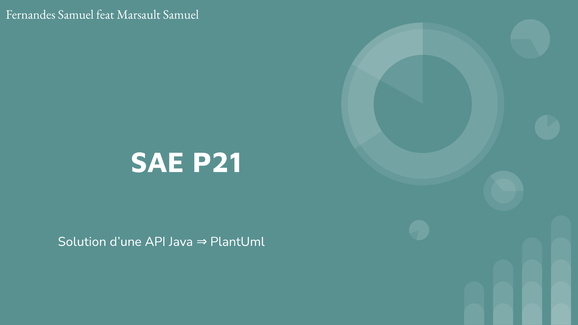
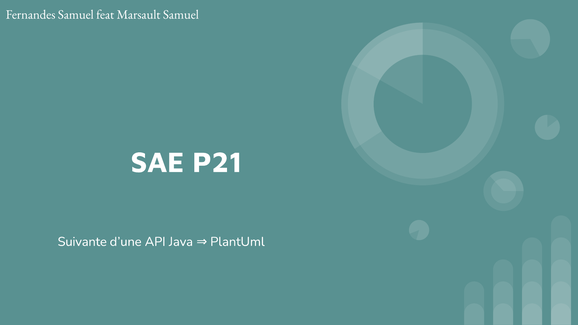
Solution: Solution -> Suivante (82, 242)
